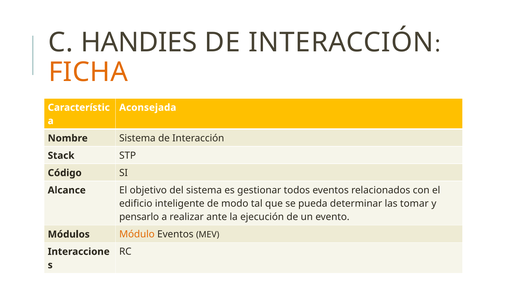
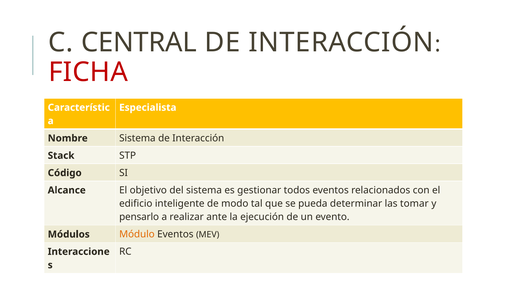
HANDIES: HANDIES -> CENTRAL (139, 42)
FICHA colour: orange -> red (88, 72)
Aconsejada: Aconsejada -> Especialista (148, 108)
